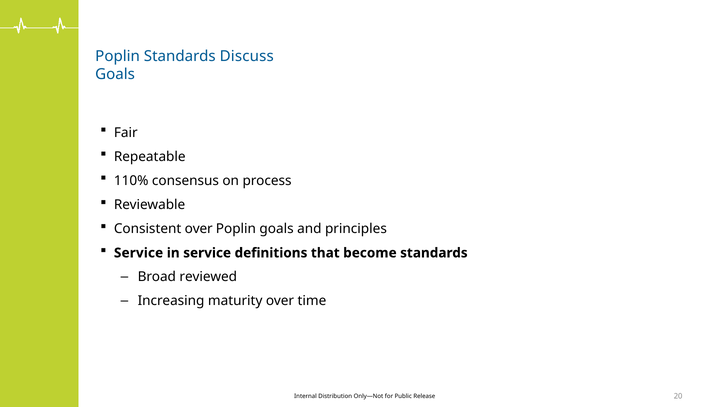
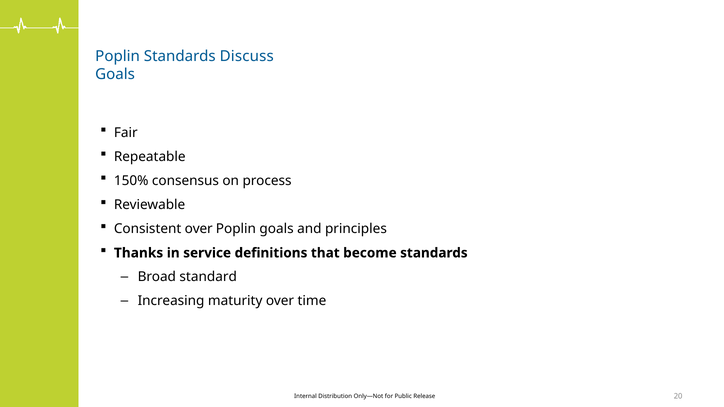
110%: 110% -> 150% (131, 181)
Service: Service -> Thanks (139, 253)
reviewed: reviewed -> standard (208, 277)
